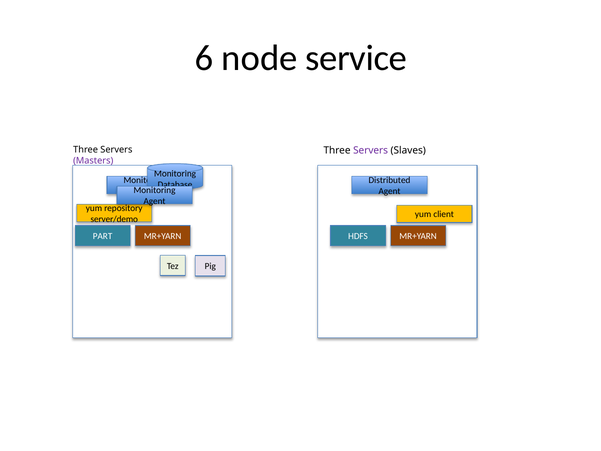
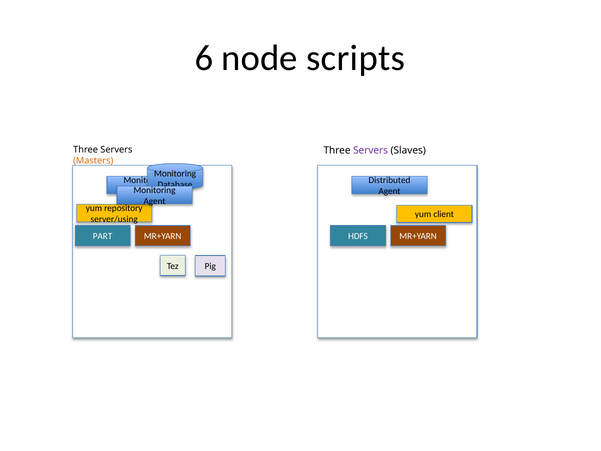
service: service -> scripts (356, 58)
Masters colour: purple -> orange (93, 161)
server/demo: server/demo -> server/using (114, 219)
